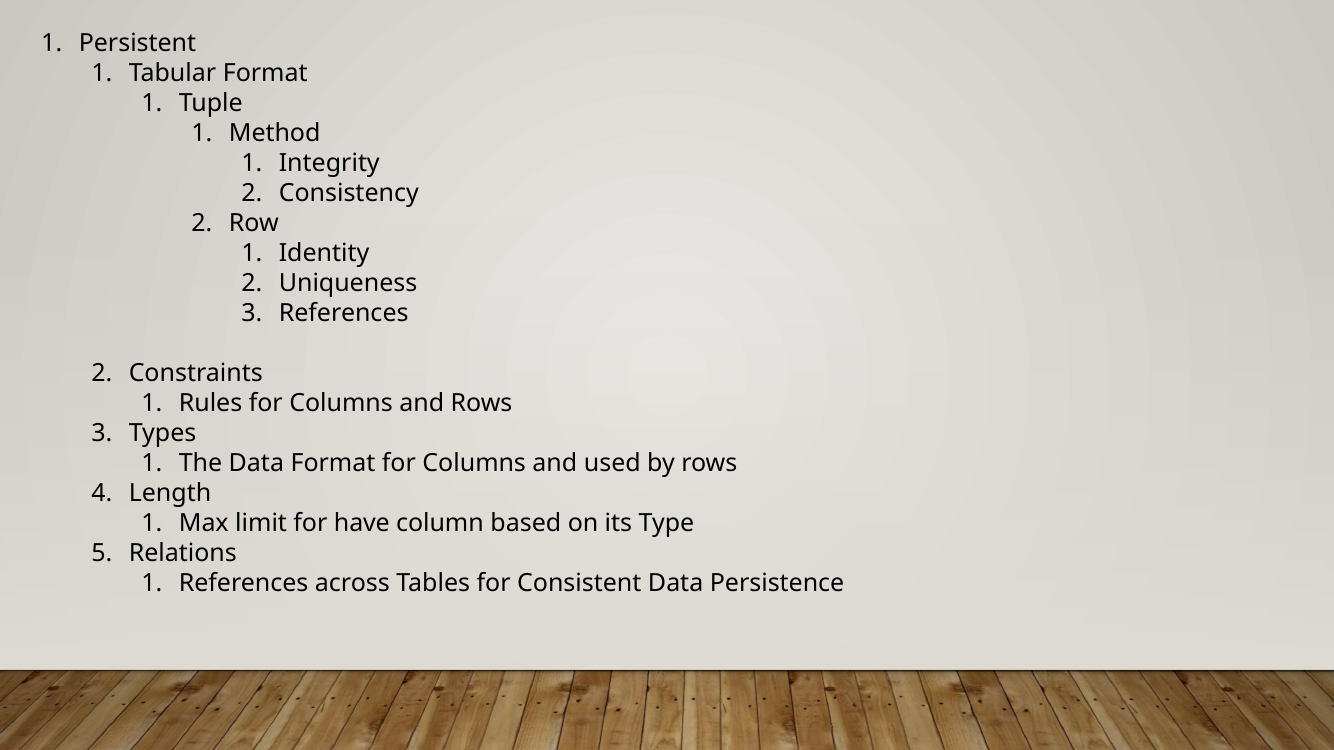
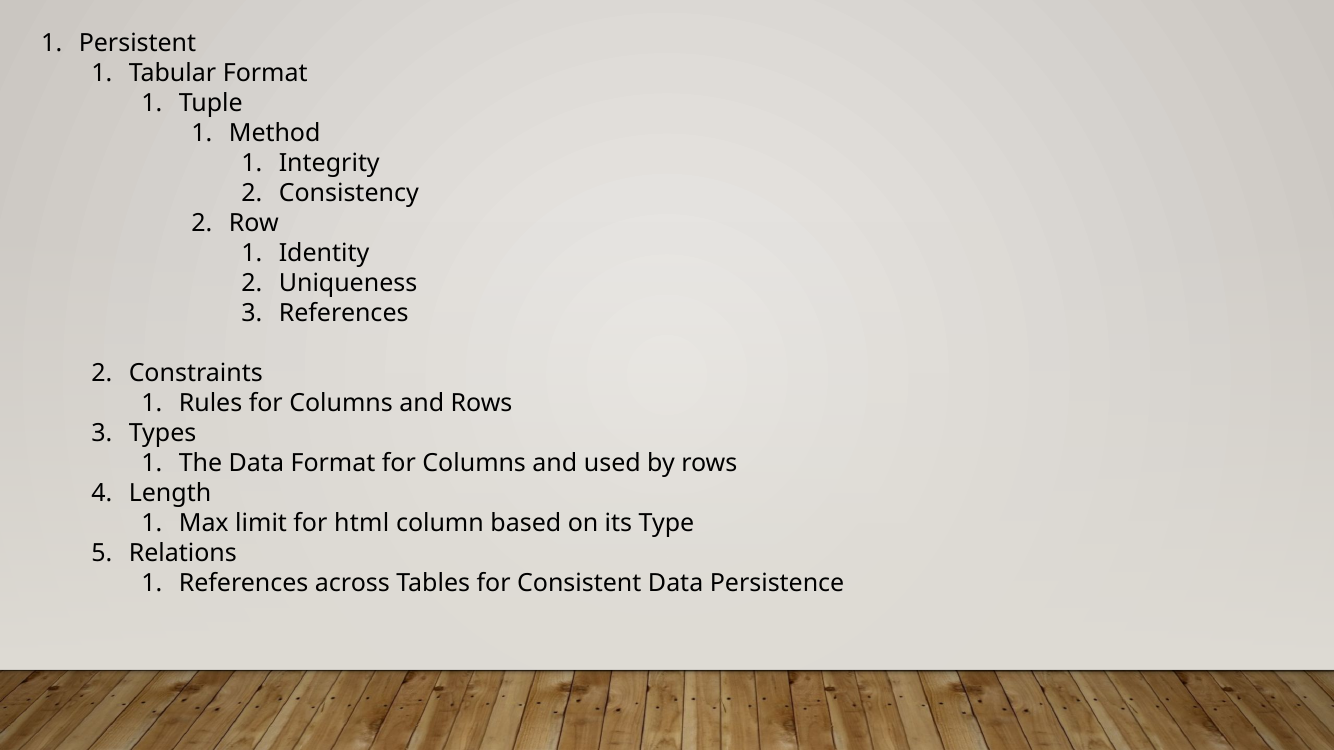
have: have -> html (362, 524)
